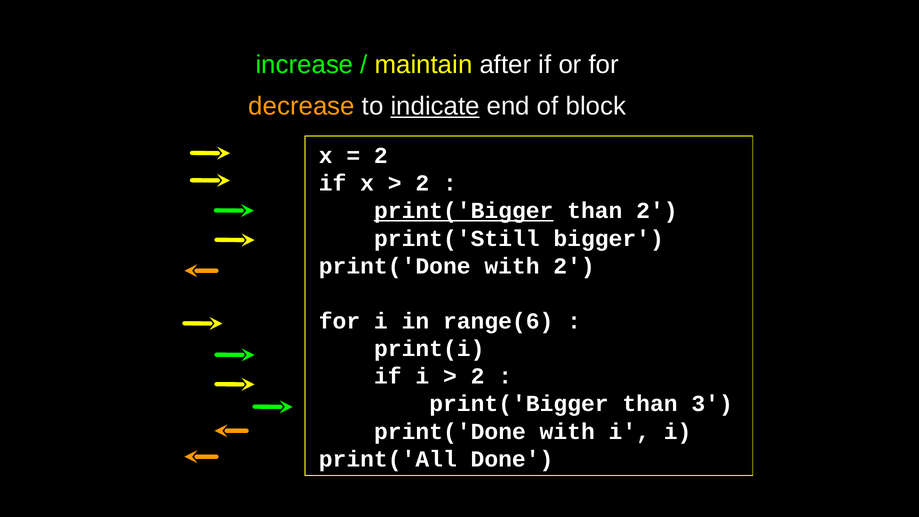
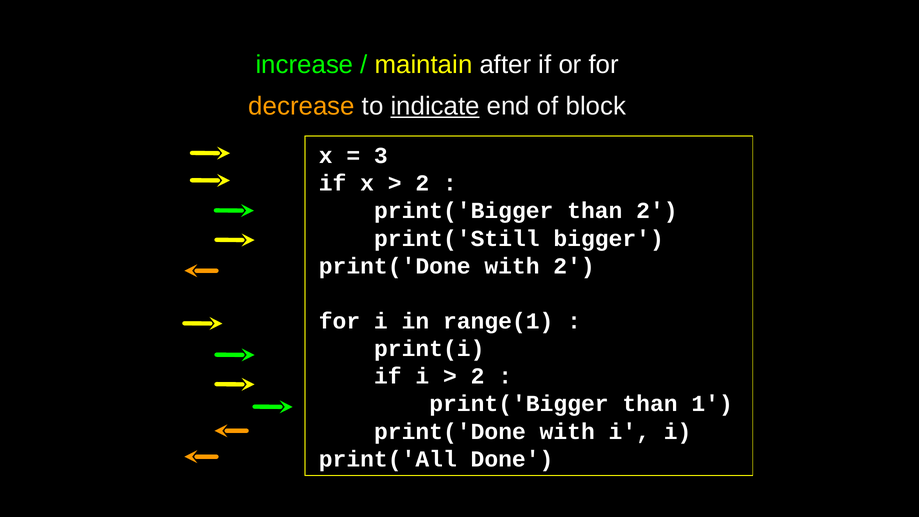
2: 2 -> 3 (381, 156)
print('Bigger underline: present -> none (464, 211)
range(6: range(6 -> range(1 (498, 321)
3: 3 -> 1 (712, 404)
